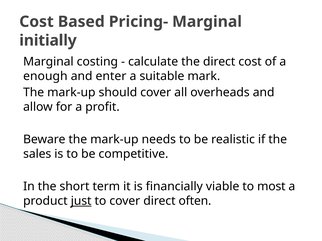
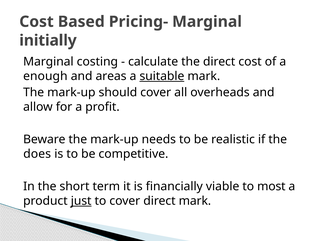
enter: enter -> areas (111, 76)
suitable underline: none -> present (162, 76)
sales: sales -> does (37, 154)
direct often: often -> mark (195, 201)
